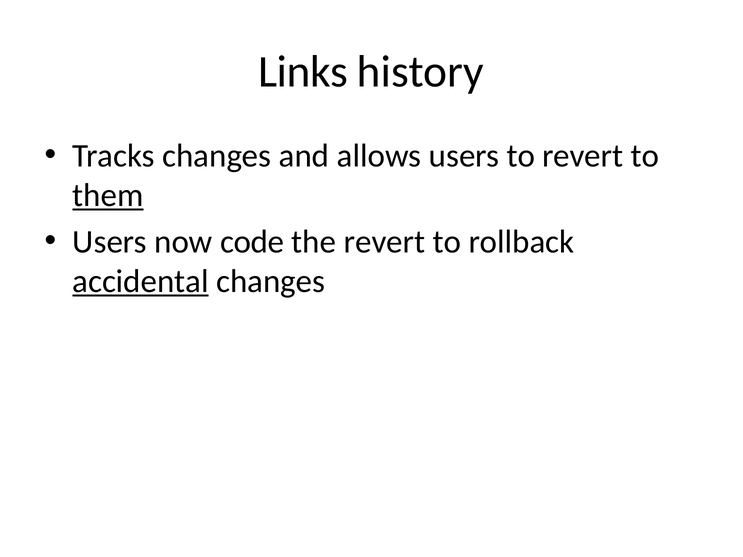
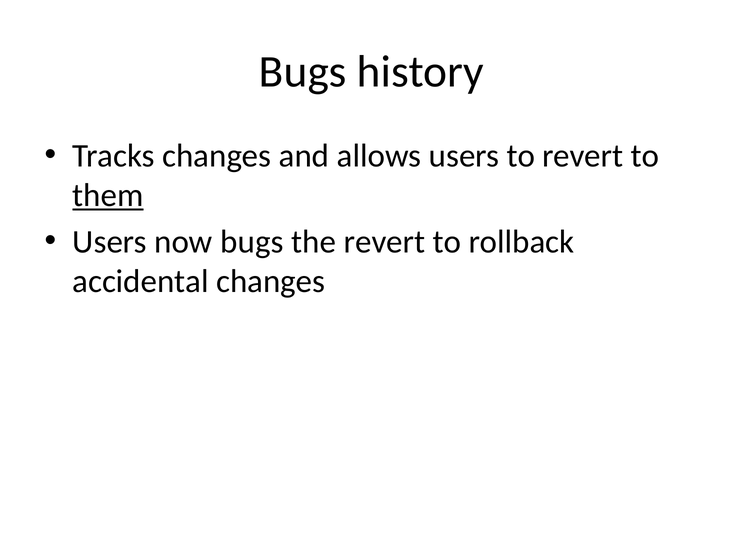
Links: Links -> Bugs (303, 72)
now code: code -> bugs (252, 242)
accidental underline: present -> none (141, 281)
